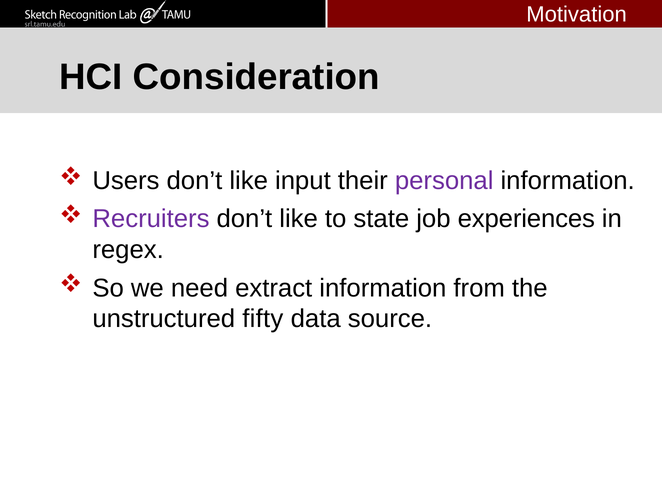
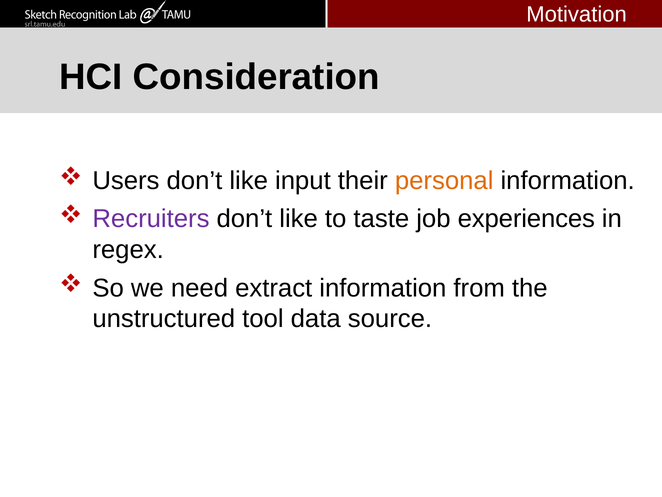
personal colour: purple -> orange (444, 181)
state: state -> taste (381, 219)
fifty: fifty -> tool (263, 319)
